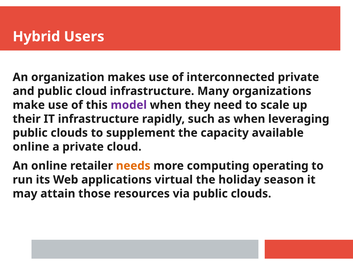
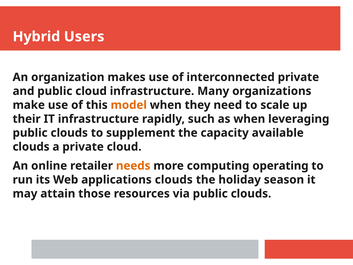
model colour: purple -> orange (129, 105)
online: online -> clouds (31, 147)
applications virtual: virtual -> clouds (174, 180)
